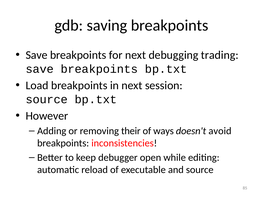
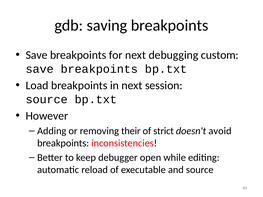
trading: trading -> custom (220, 55)
ways: ways -> strict (164, 131)
